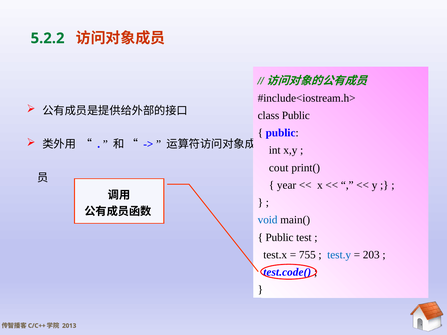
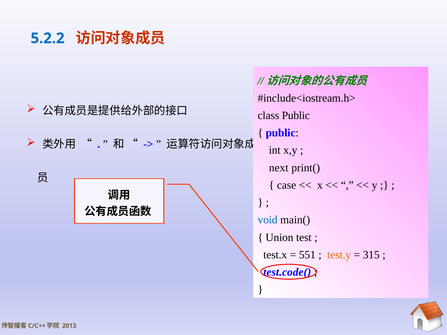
5.2.2 colour: green -> blue (48, 38)
cout: cout -> next (279, 168)
year: year -> case (287, 185)
Public: Public -> Union (279, 238)
755: 755 -> 551 (307, 255)
test.y colour: blue -> orange (339, 255)
203: 203 -> 315 (371, 255)
